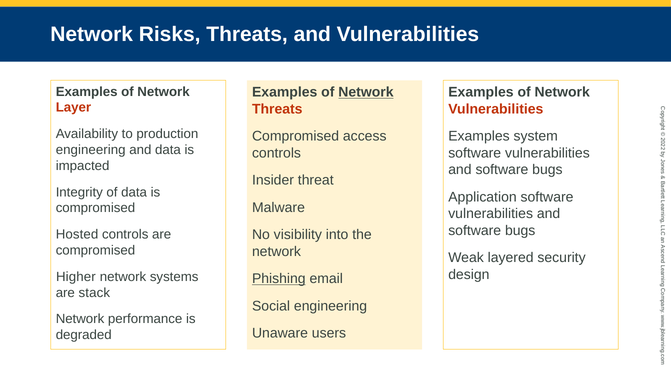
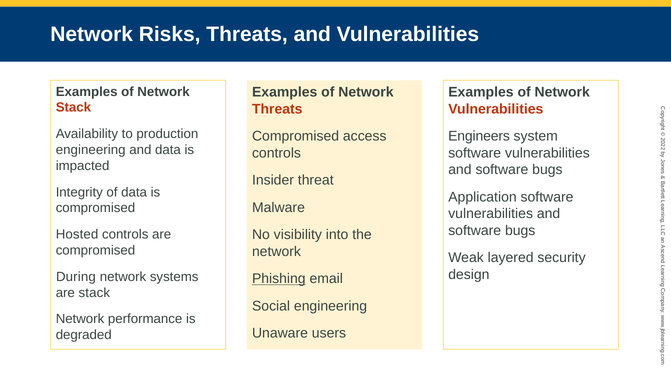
Network underline: present -> none (366, 92)
Layer: Layer -> Stack (73, 108)
Examples: Examples -> Engineers (479, 136)
Higher: Higher -> During (76, 277)
